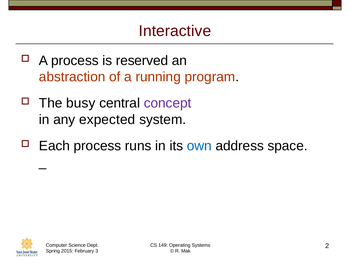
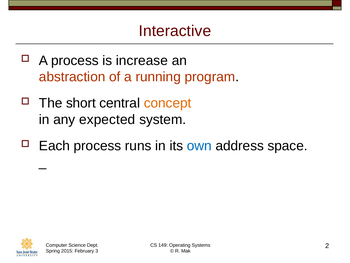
reserved: reserved -> increase (142, 60)
busy: busy -> short (81, 103)
concept colour: purple -> orange (168, 103)
